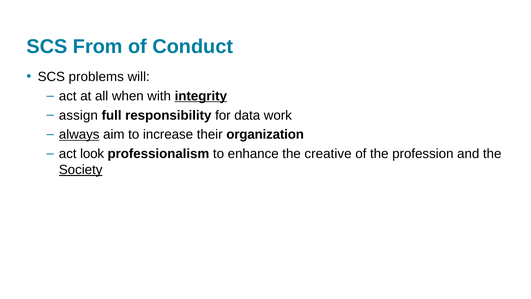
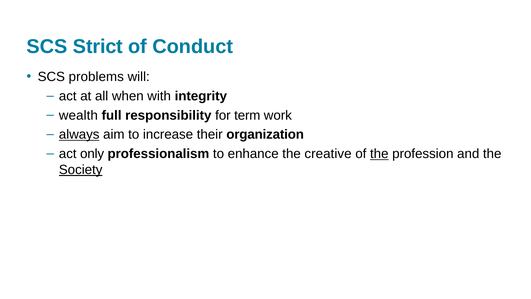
From: From -> Strict (98, 47)
integrity underline: present -> none (201, 96)
assign: assign -> wealth (78, 115)
data: data -> term (247, 115)
look: look -> only (92, 154)
the underline: none -> present (379, 154)
